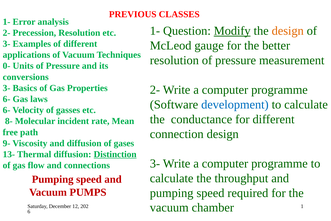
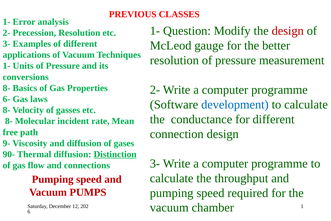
Modify underline: present -> none (232, 31)
design colour: orange -> red (288, 31)
0-: 0- -> 1- (7, 66)
3-: 3- -> 8- (7, 88)
6-: 6- -> 8- (7, 110)
13-: 13- -> 90- (9, 154)
